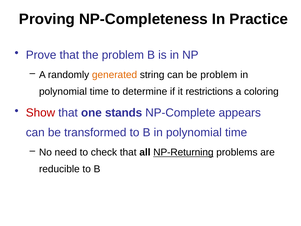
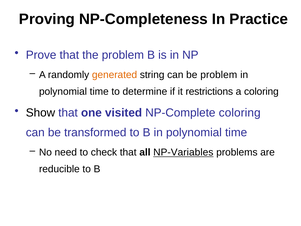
Show colour: red -> black (40, 113)
stands: stands -> visited (124, 113)
NP-Complete appears: appears -> coloring (240, 113)
NP-Returning: NP-Returning -> NP-Variables (183, 152)
